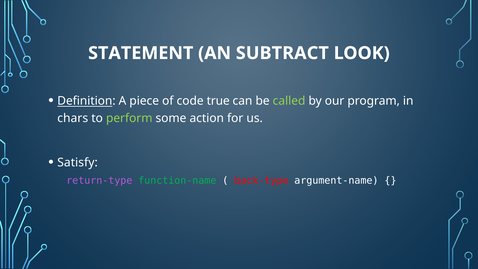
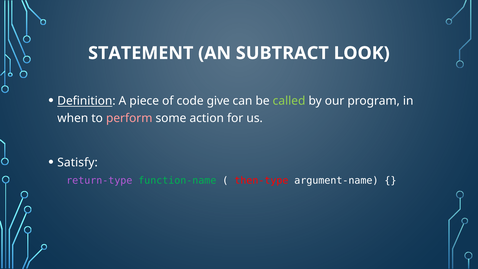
true: true -> give (218, 101)
chars: chars -> when (73, 118)
perform colour: light green -> pink (129, 118)
back-type: back-type -> then-type (261, 180)
